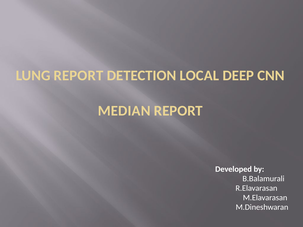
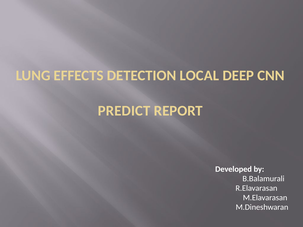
LUNG REPORT: REPORT -> EFFECTS (79, 76)
MEDIAN: MEDIAN -> PREDICT (124, 111)
